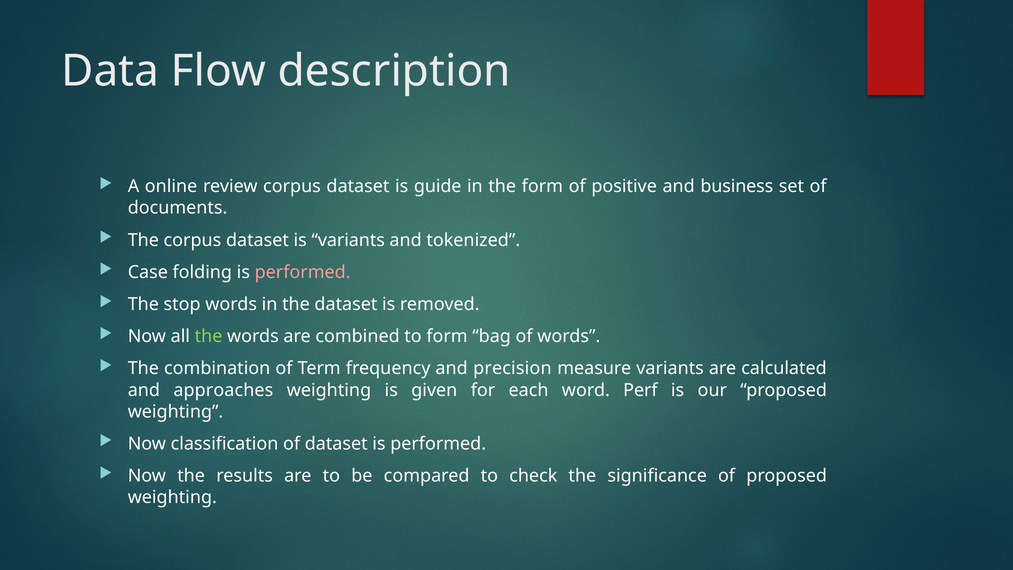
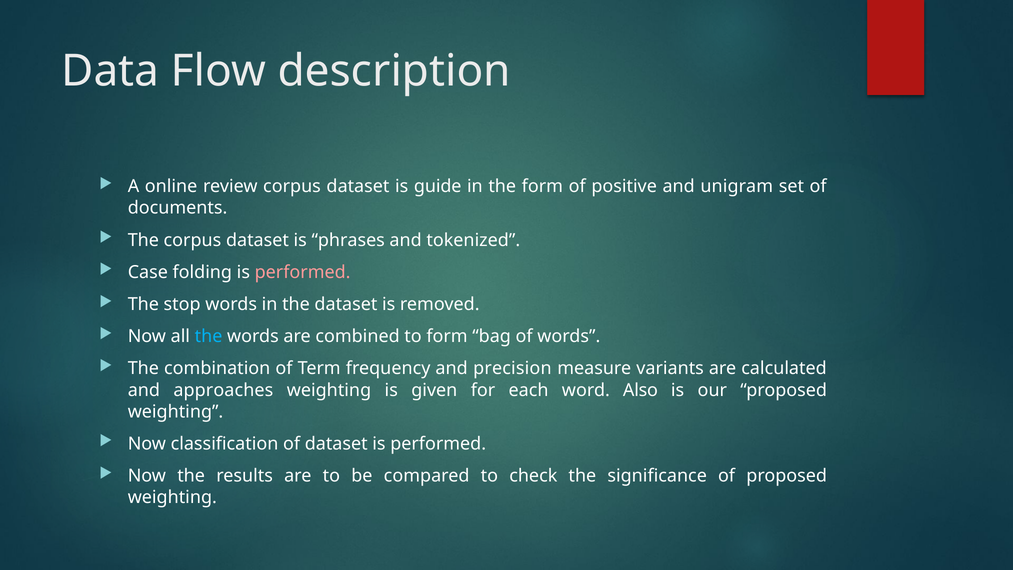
business: business -> unigram (737, 186)
is variants: variants -> phrases (348, 240)
the colour: light green -> light blue (209, 336)
Perf: Perf -> Also (640, 390)
